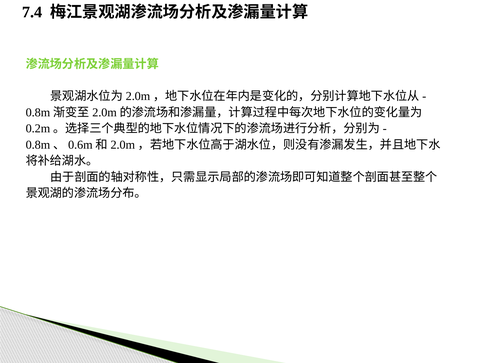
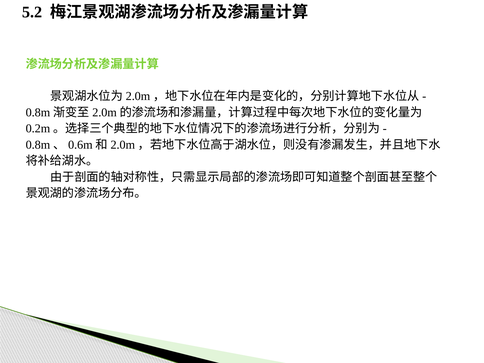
7.4: 7.4 -> 5.2 (32, 12)
